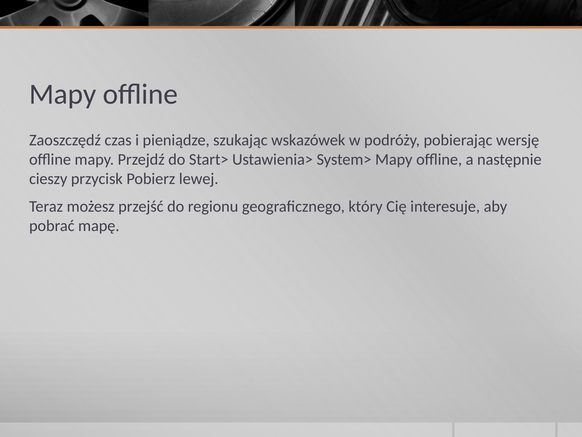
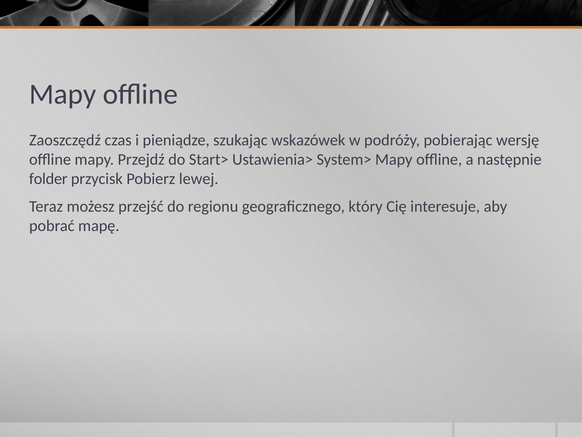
cieszy: cieszy -> folder (48, 179)
